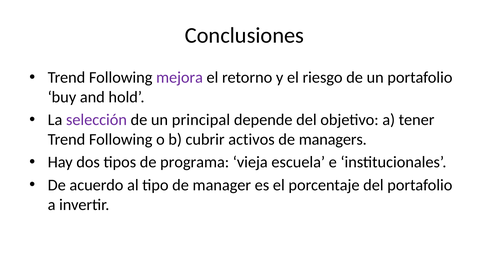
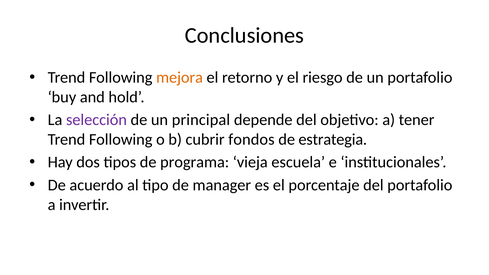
mejora colour: purple -> orange (180, 78)
activos: activos -> fondos (251, 139)
managers: managers -> estrategia (333, 139)
